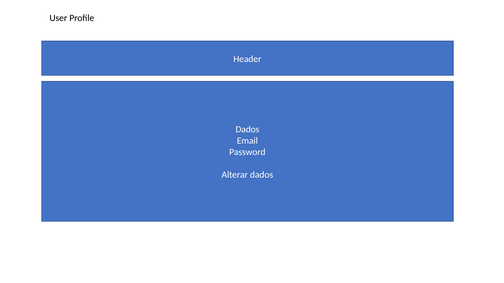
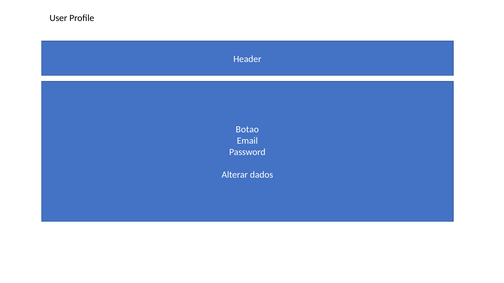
Dados: Dados -> Botao (247, 130)
